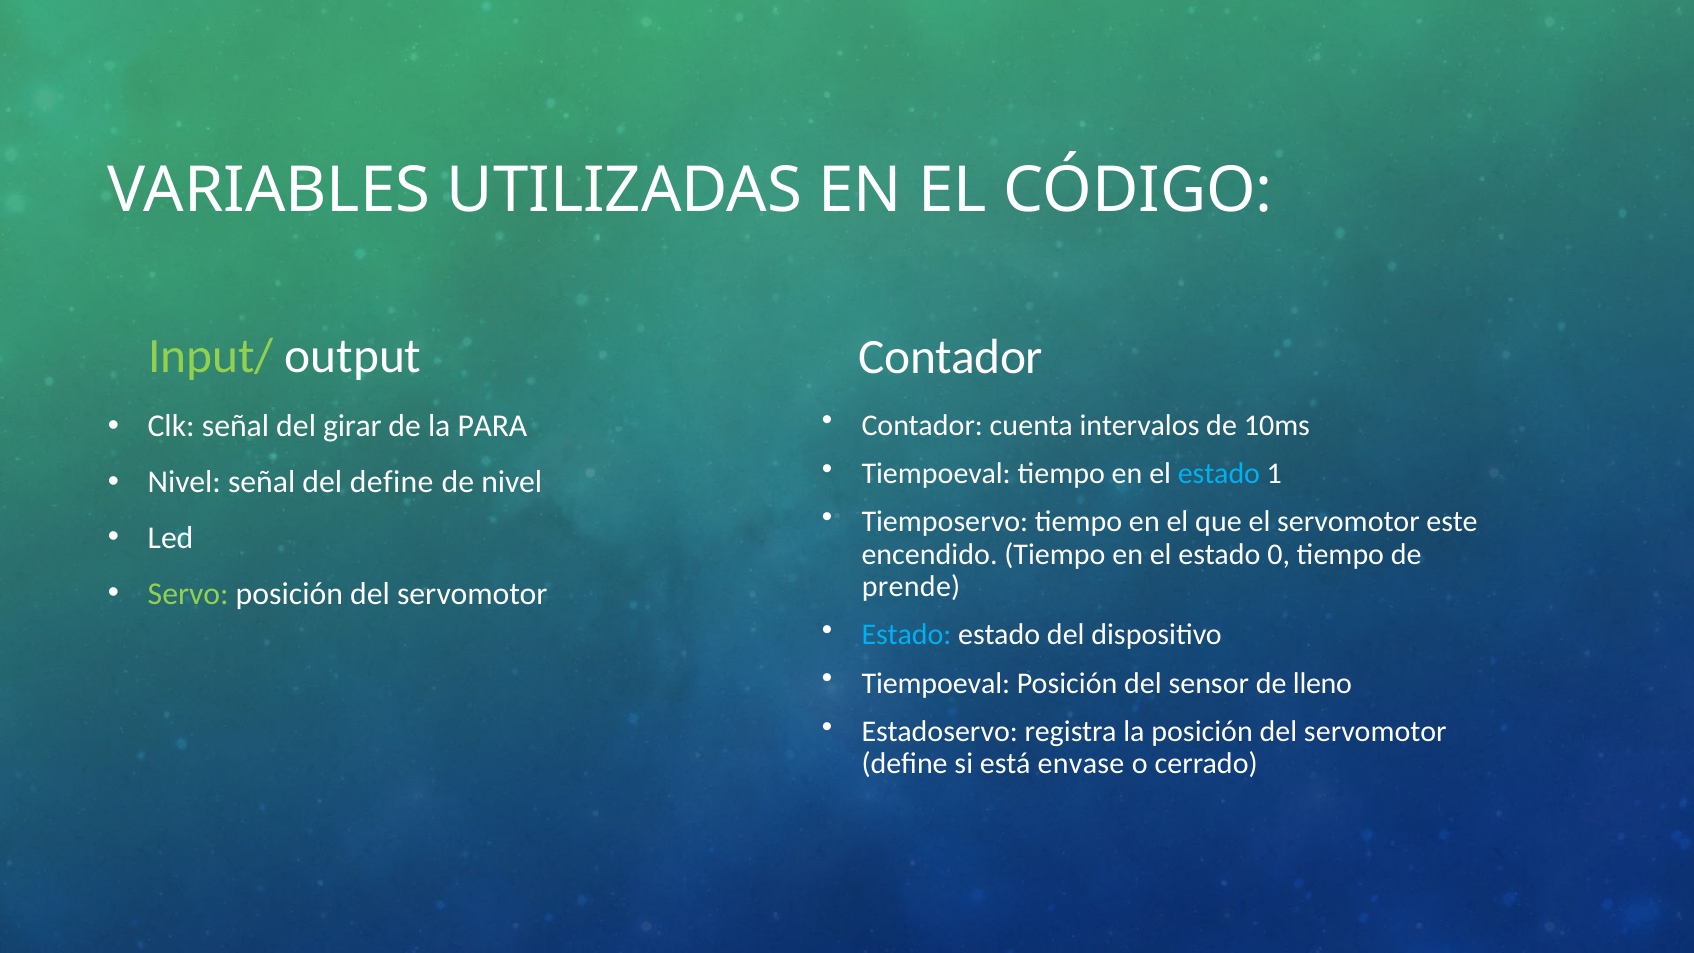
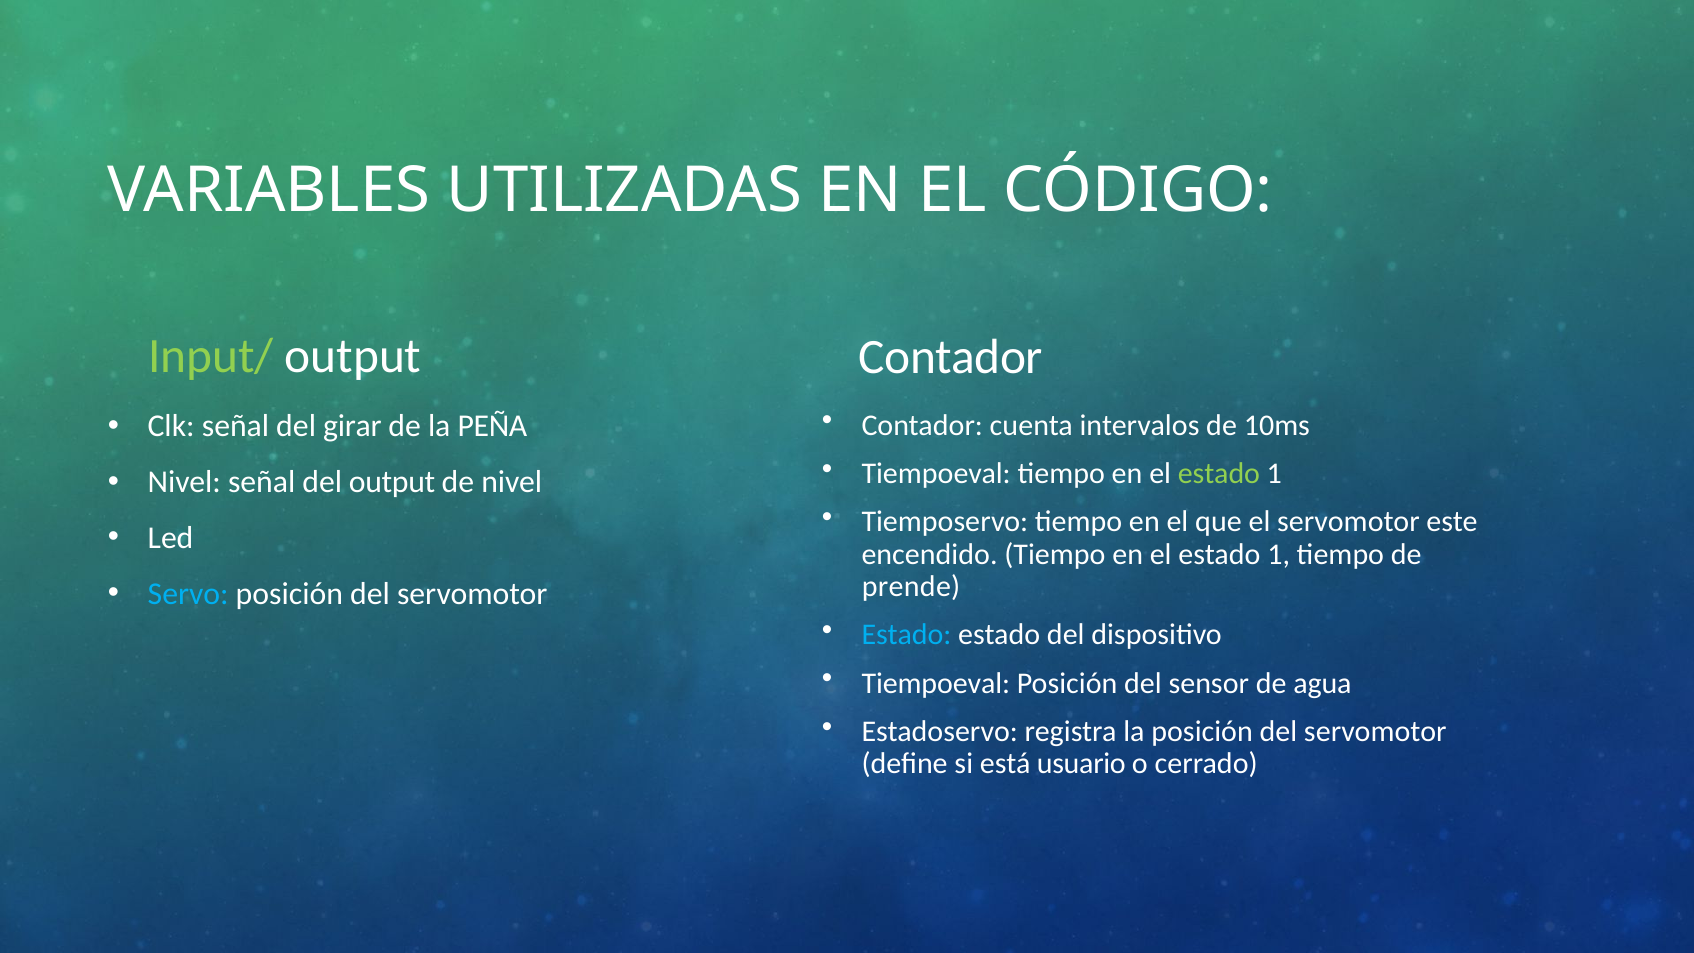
PARA: PARA -> PEÑA (492, 426)
estado colour: light blue -> light green (1219, 474)
del define: define -> output (392, 482)
0: 0 -> 1 (1279, 554)
Servo colour: light green -> light blue (188, 594)
lleno: lleno -> agua (1322, 683)
envase: envase -> usuario (1081, 764)
